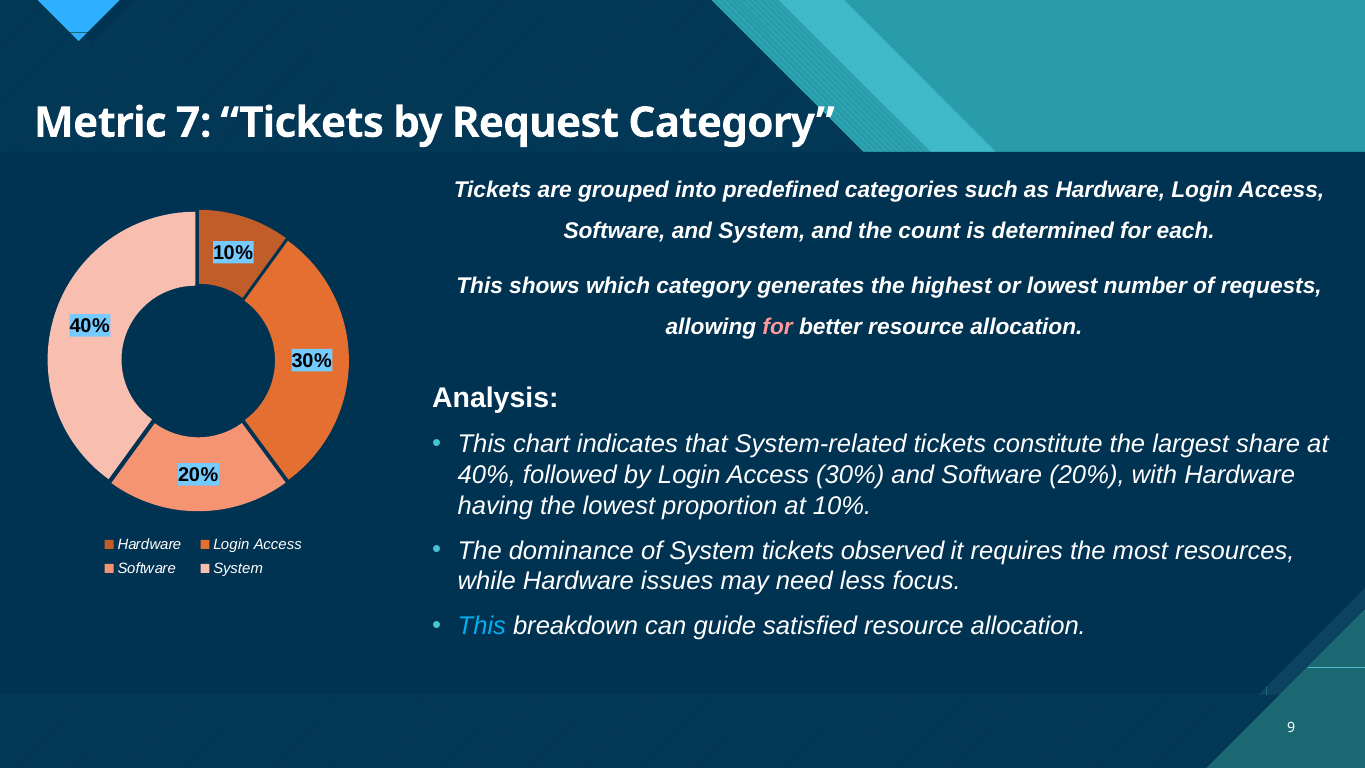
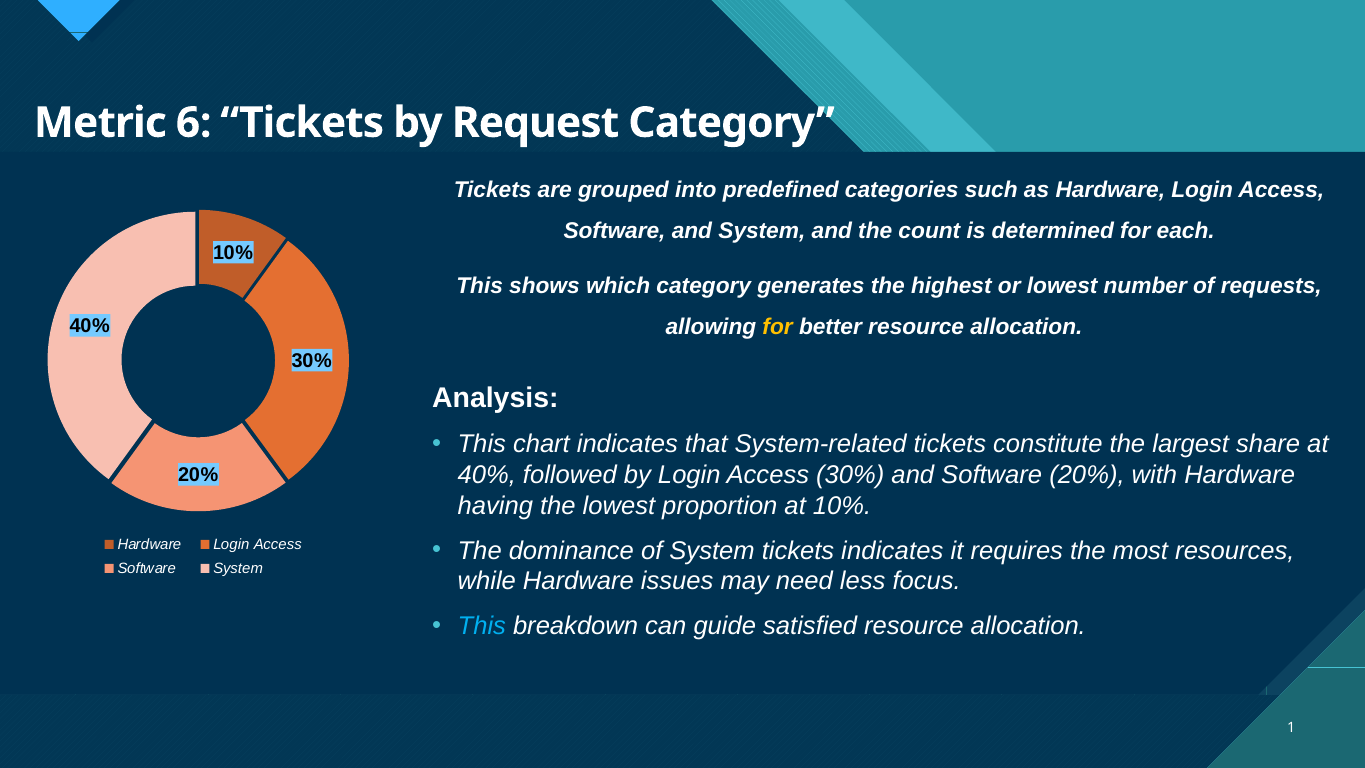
Metric 7: 7 -> 6 (194, 123)
for colour: pink -> yellow (778, 327)
tickets observed: observed -> indicates (892, 550)
9: 9 -> 1 (1291, 727)
